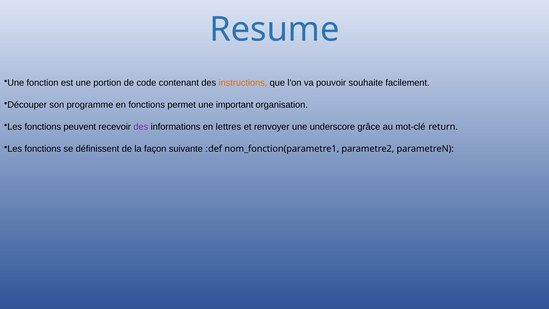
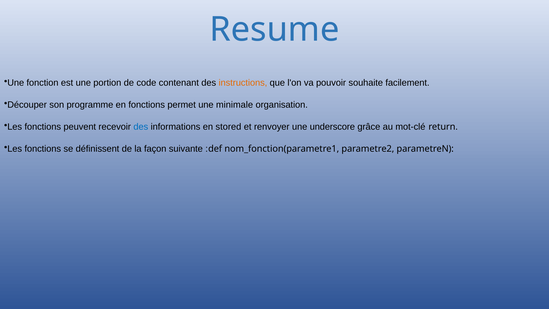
important: important -> minimale (235, 105)
des colour: purple -> blue (141, 127)
lettres: lettres -> stored (228, 127)
